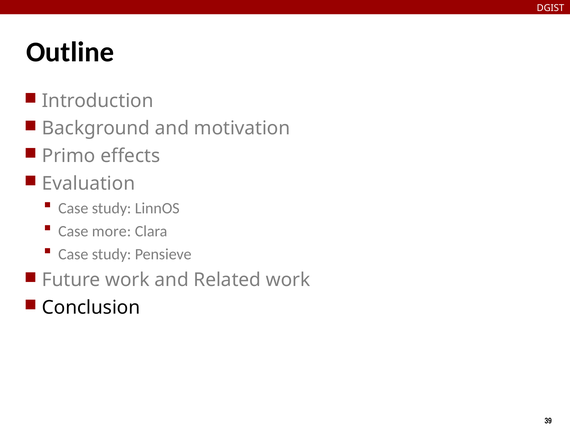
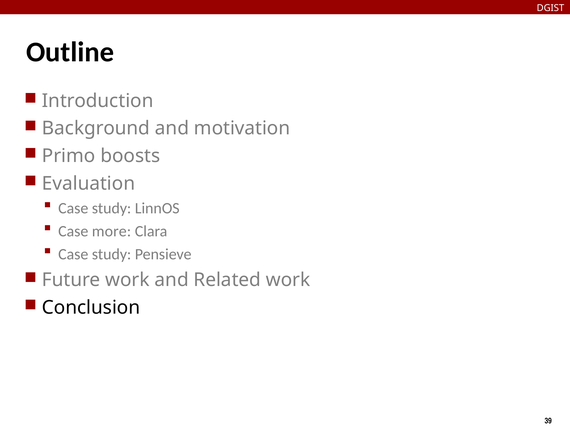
effects: effects -> boosts (130, 156)
